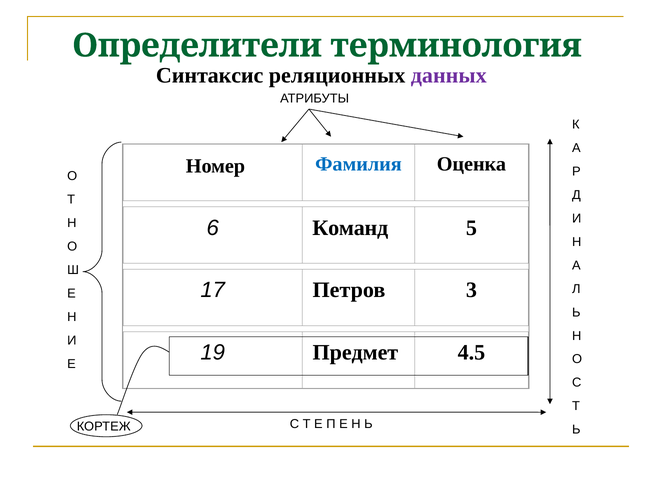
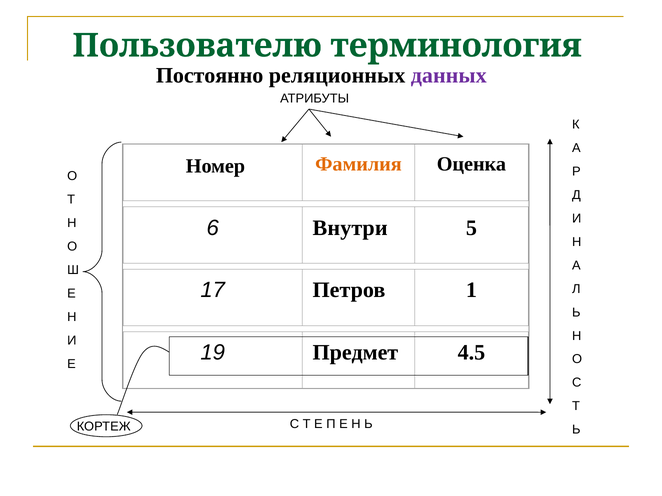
Определители: Определители -> Пользователю (197, 46)
Синтаксис: Синтаксис -> Постоянно (210, 75)
Фамилия colour: blue -> orange (358, 164)
Команд: Команд -> Внутри (350, 228)
3: 3 -> 1 (471, 290)
